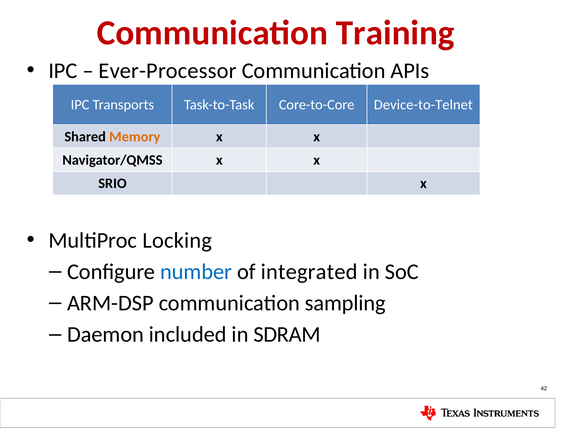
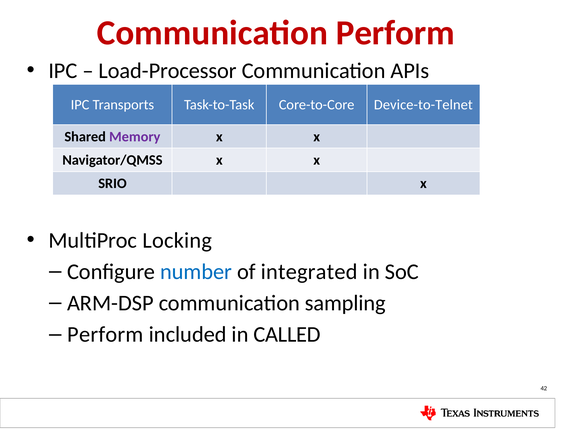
Communication Training: Training -> Perform (395, 33)
Ever-Processor: Ever-Processor -> Load-Processor (168, 71)
Memory colour: orange -> purple (135, 137)
Daemon: Daemon -> Perform (105, 335)
SDRAM: SDRAM -> CALLED (287, 335)
